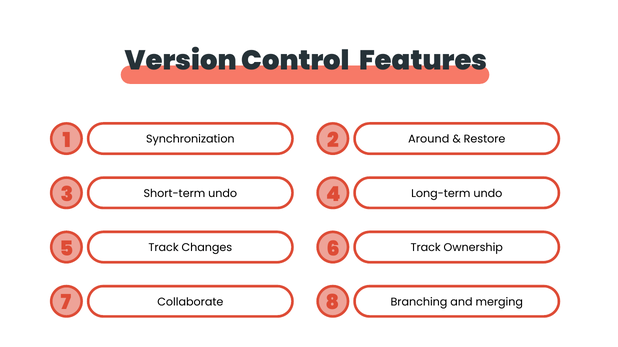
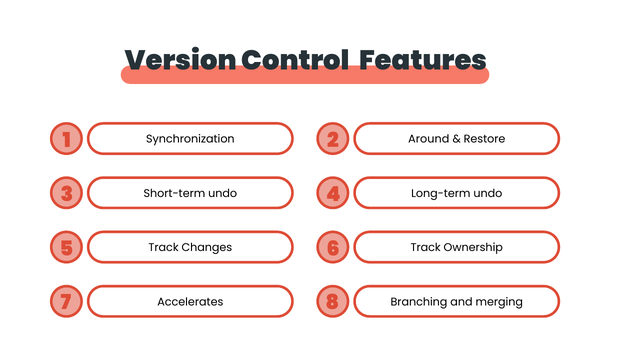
Collaborate: Collaborate -> Accelerates (190, 303)
